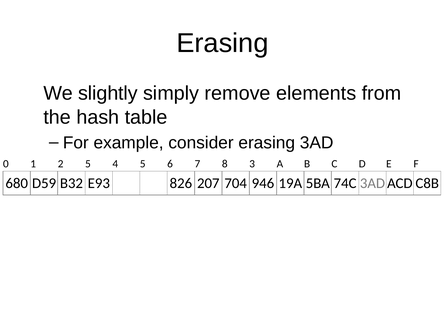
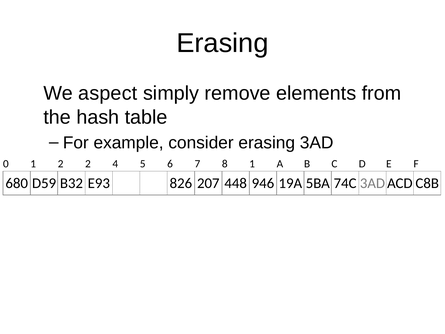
slightly: slightly -> aspect (108, 93)
2 5: 5 -> 2 (88, 164)
8 3: 3 -> 1 (252, 164)
704: 704 -> 448 (236, 183)
